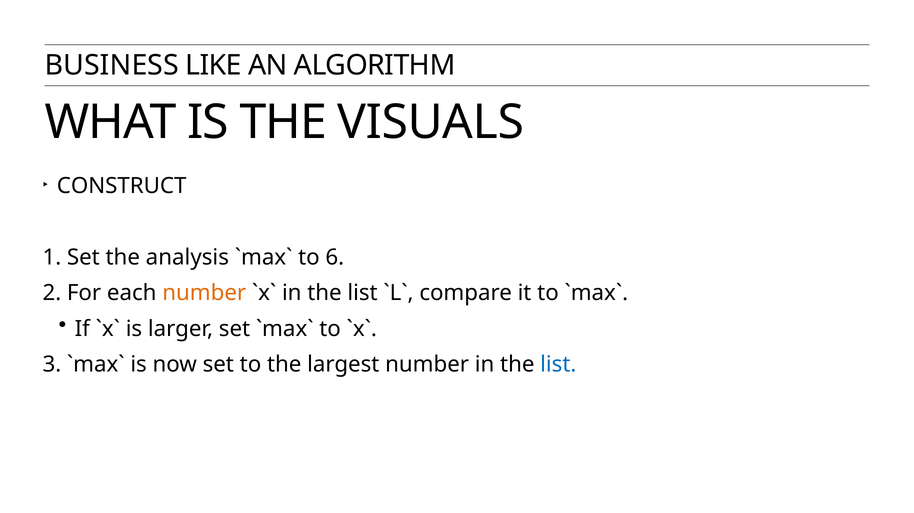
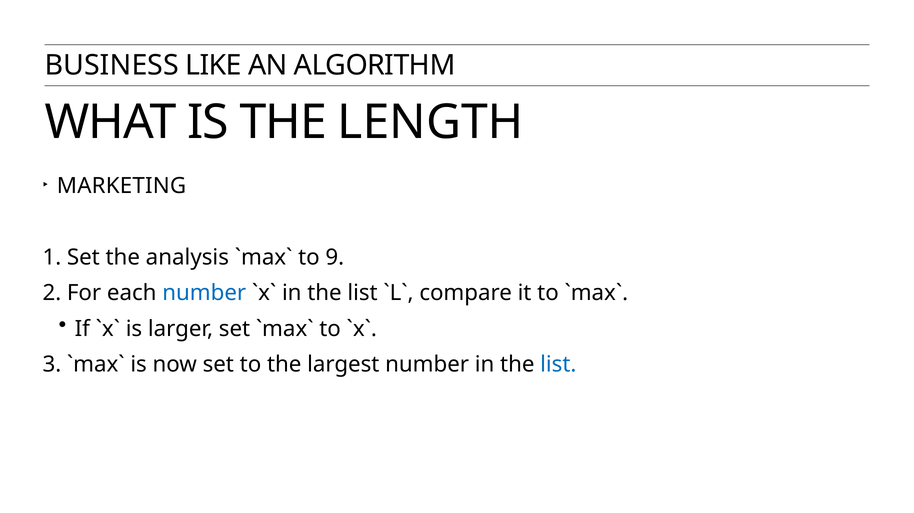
VISUALS: VISUALS -> LENGTH (431, 123)
CONSTRUCT: CONSTRUCT -> MARKETING (122, 186)
6: 6 -> 9 (335, 257)
number colour: orange -> blue (204, 293)
